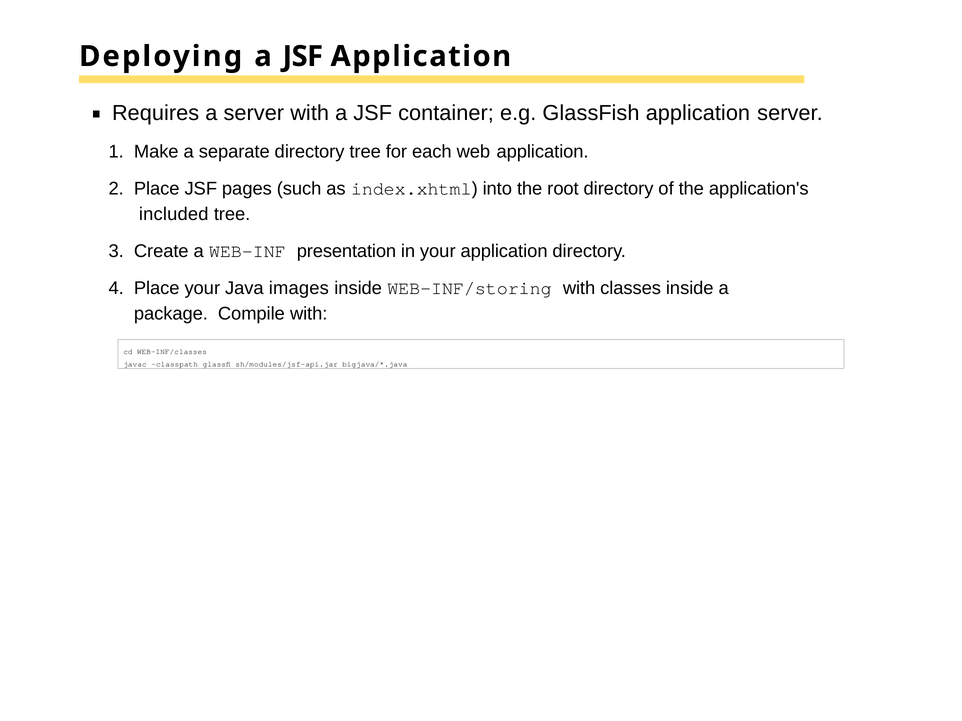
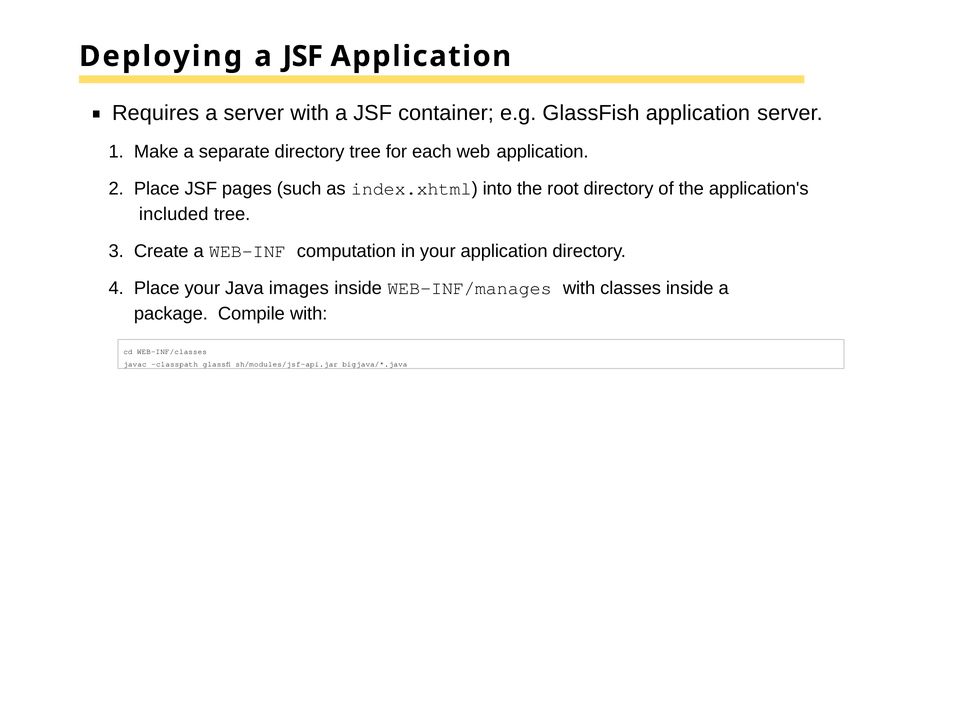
presentation: presentation -> computation (346, 251)
WEB-INF/storing: WEB-INF/storing -> WEB-INF/manages (469, 289)
